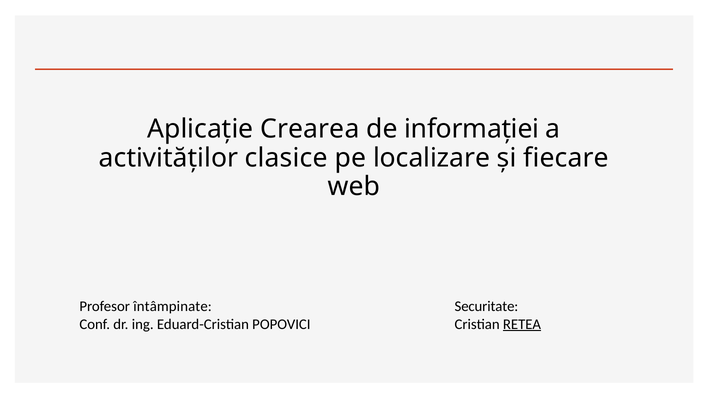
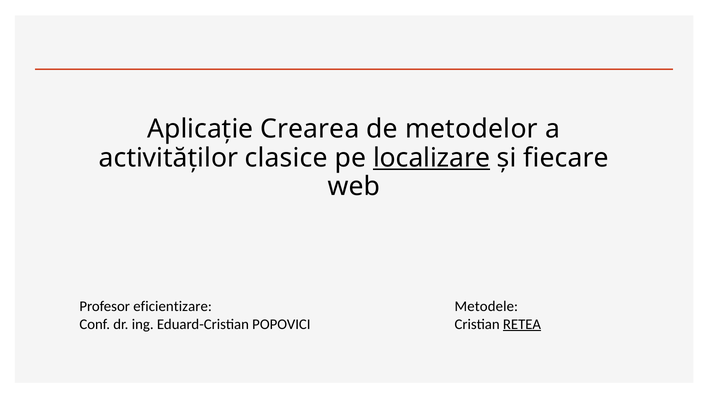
informației: informației -> metodelor (471, 129)
localizare underline: none -> present (432, 158)
întâmpinate: întâmpinate -> eficientizare (173, 307)
Securitate: Securitate -> Metodele (486, 307)
